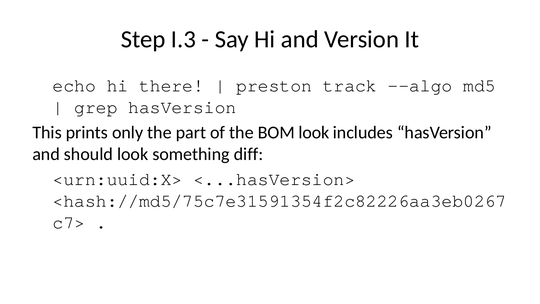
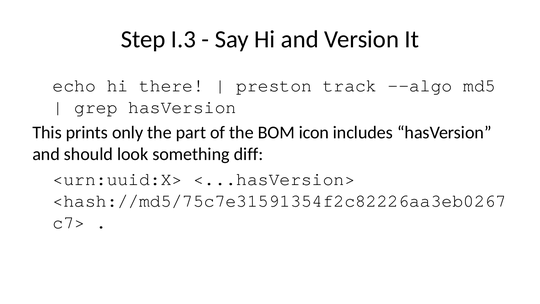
BOM look: look -> icon (314, 132)
